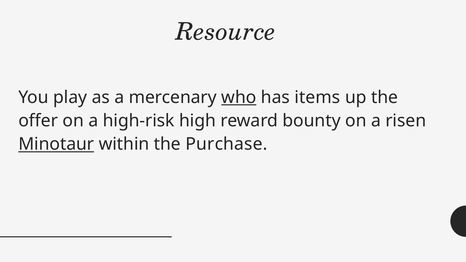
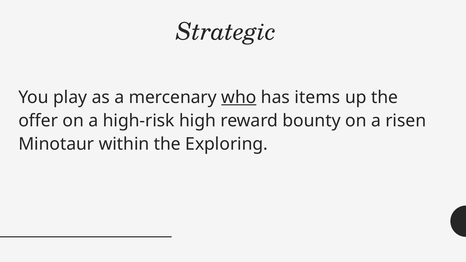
Resource: Resource -> Strategic (226, 32)
Minotaur underline: present -> none (56, 144)
Purchase: Purchase -> Exploring (227, 144)
